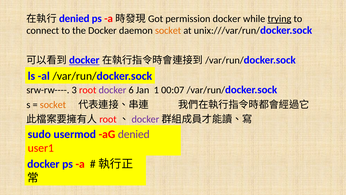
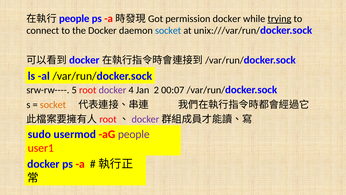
denied: denied -> people (74, 19)
socket colour: orange -> blue (168, 30)
docker underline: present -> none (84, 60)
3: 3 -> 5 (74, 90)
6: 6 -> 4 (131, 90)
1: 1 -> 2 (156, 90)
aG denied: denied -> people (134, 134)
